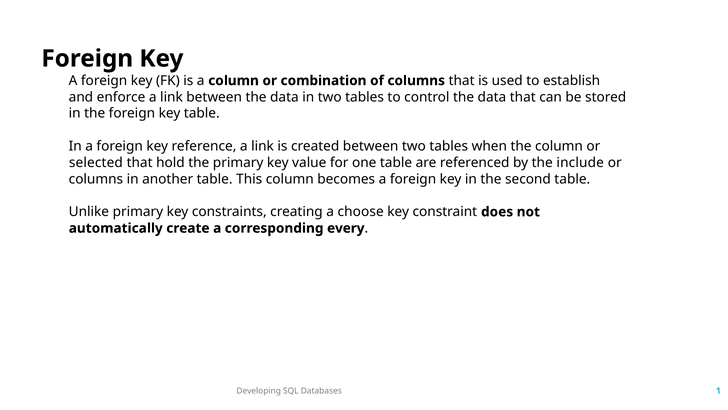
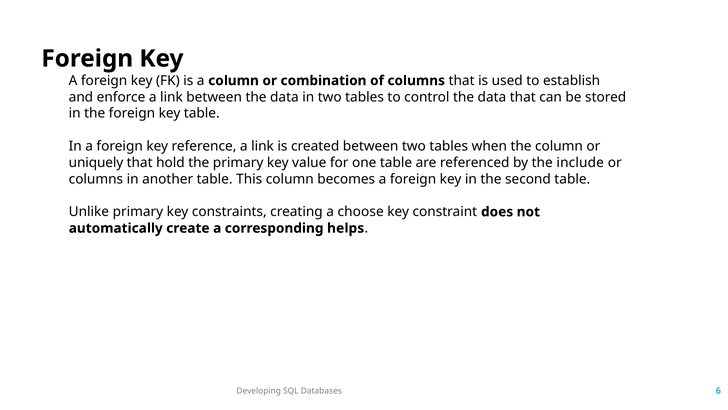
selected: selected -> uniquely (96, 162)
every: every -> helps (346, 228)
1: 1 -> 6 (718, 390)
